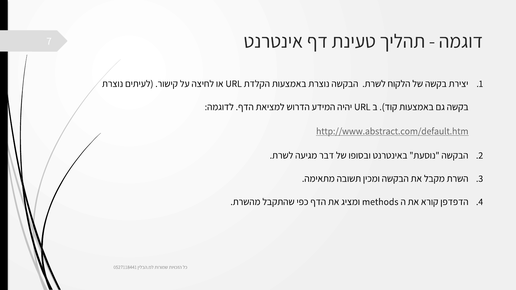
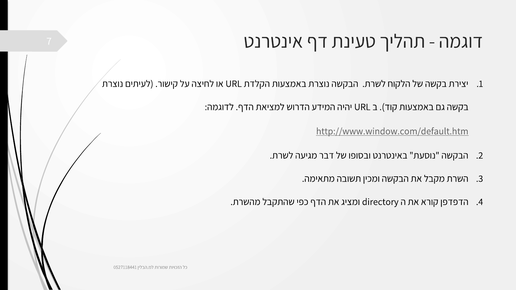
http://www.abstract.com/default.htm: http://www.abstract.com/default.htm -> http://www.window.com/default.htm (392, 131)
methods: methods -> directory (380, 202)
